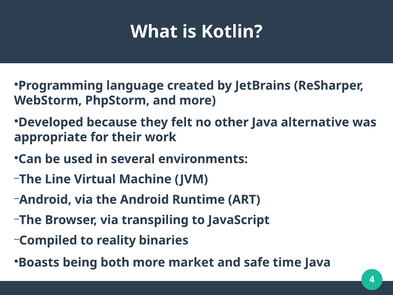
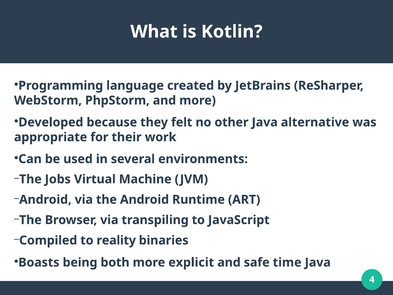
Line: Line -> Jobs (58, 179)
market: market -> explicit (191, 262)
